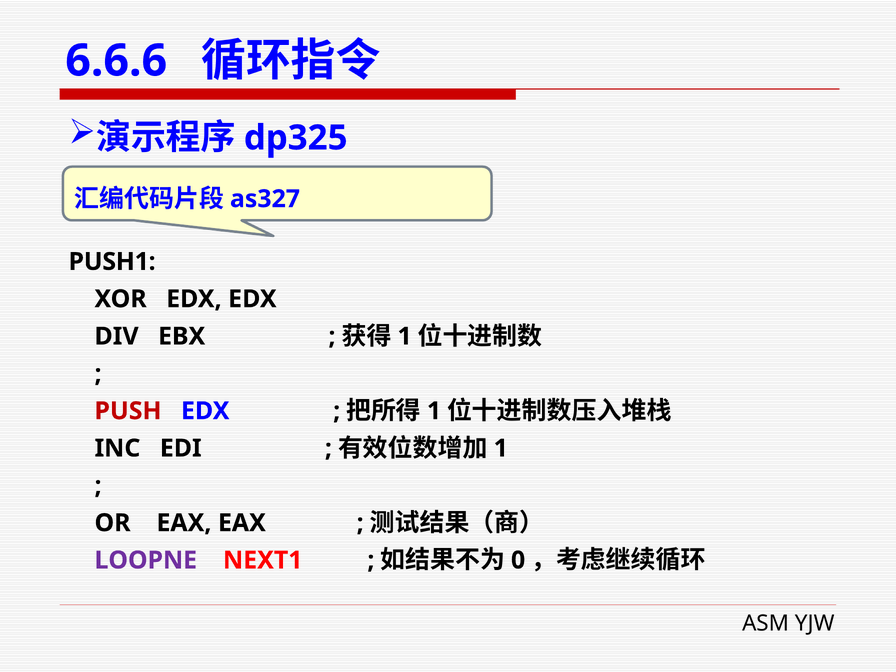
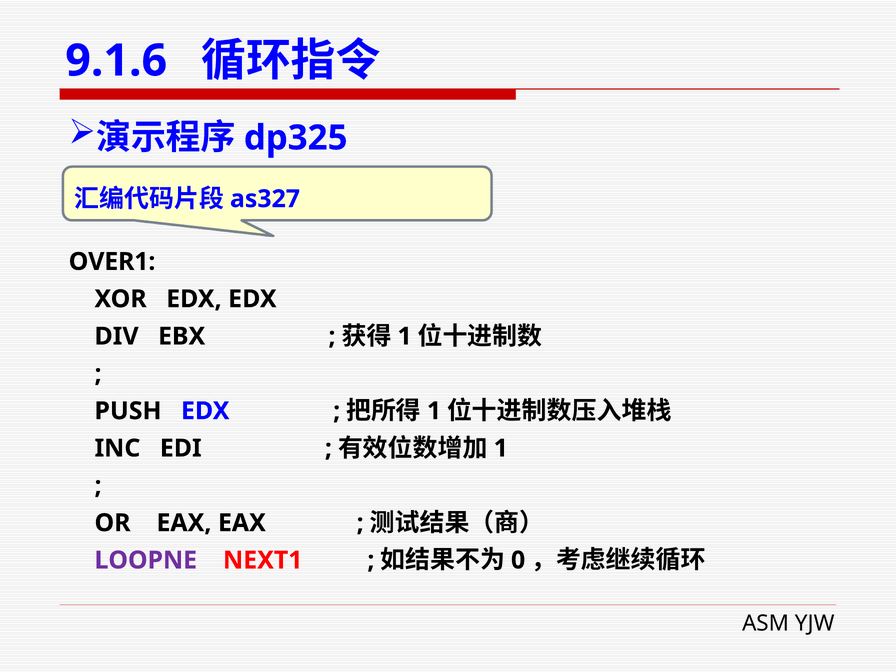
6.6.6: 6.6.6 -> 9.1.6 (116, 61)
PUSH1: PUSH1 -> OVER1 (112, 262)
PUSH colour: red -> black (128, 411)
